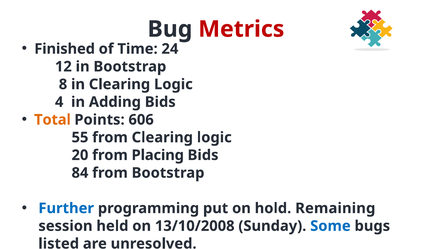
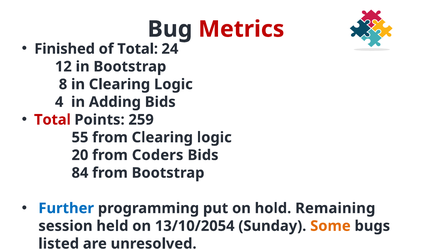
of Time: Time -> Total (138, 49)
Total colour: orange -> red (52, 120)
606: 606 -> 259 (141, 120)
Placing: Placing -> Coders (158, 155)
13/10/2008: 13/10/2008 -> 13/10/2054 (195, 226)
Some colour: blue -> orange (330, 226)
